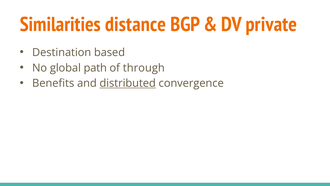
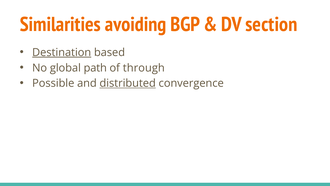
distance: distance -> avoiding (136, 24)
private: private -> section (271, 24)
Destination underline: none -> present (62, 52)
Benefits: Benefits -> Possible (53, 83)
